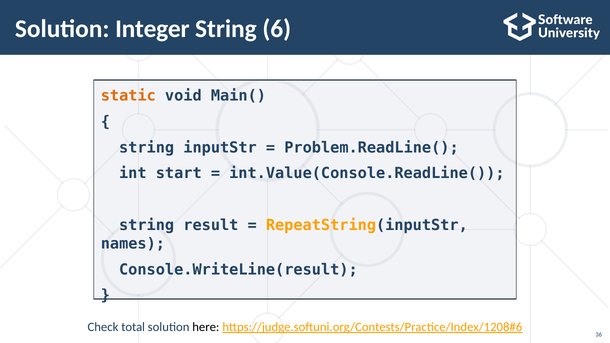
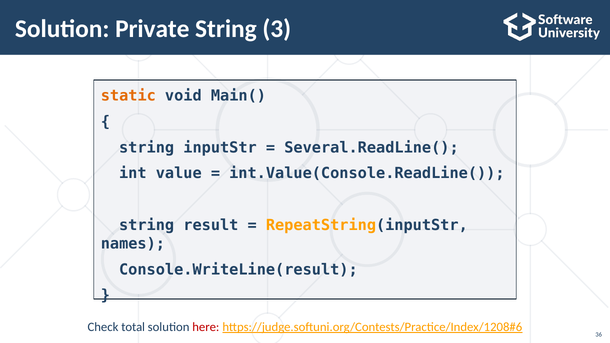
Integer: Integer -> Private (152, 29)
6: 6 -> 3 (277, 29)
Problem.ReadLine(: Problem.ReadLine( -> Several.ReadLine( (372, 148)
start: start -> value (179, 173)
here colour: black -> red (206, 327)
